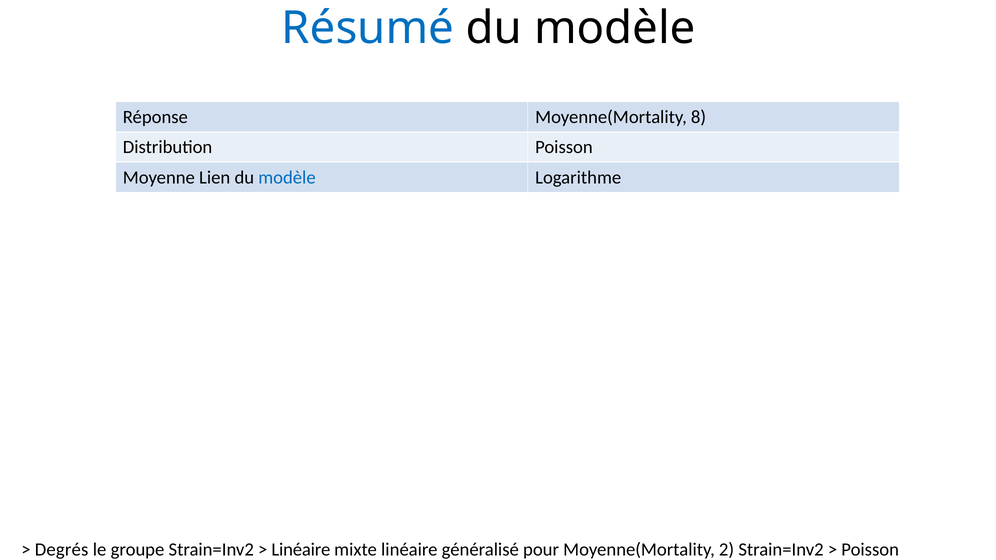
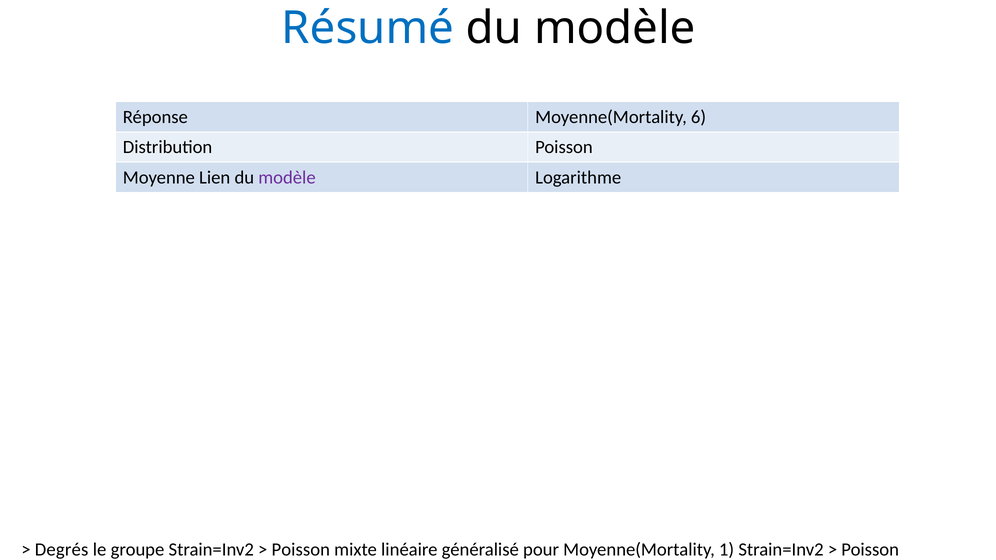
8: 8 -> 6 (699, 117)
modèle colour: blue -> purple (287, 178)
Linéaire: Linéaire -> Poisson (301, 550)
2: 2 -> 1 (727, 550)
